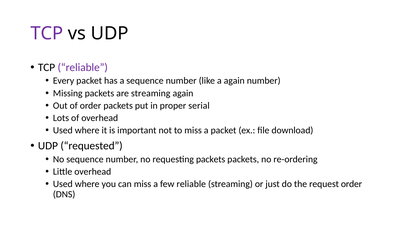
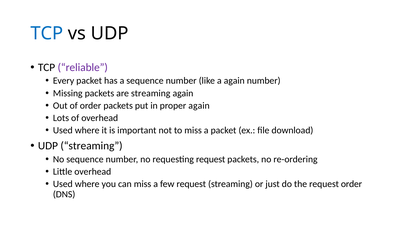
TCP colour: purple -> blue (47, 34)
proper serial: serial -> again (199, 106)
UDP requested: requested -> streaming (91, 146)
requesting packets: packets -> request (211, 159)
few reliable: reliable -> request (191, 184)
